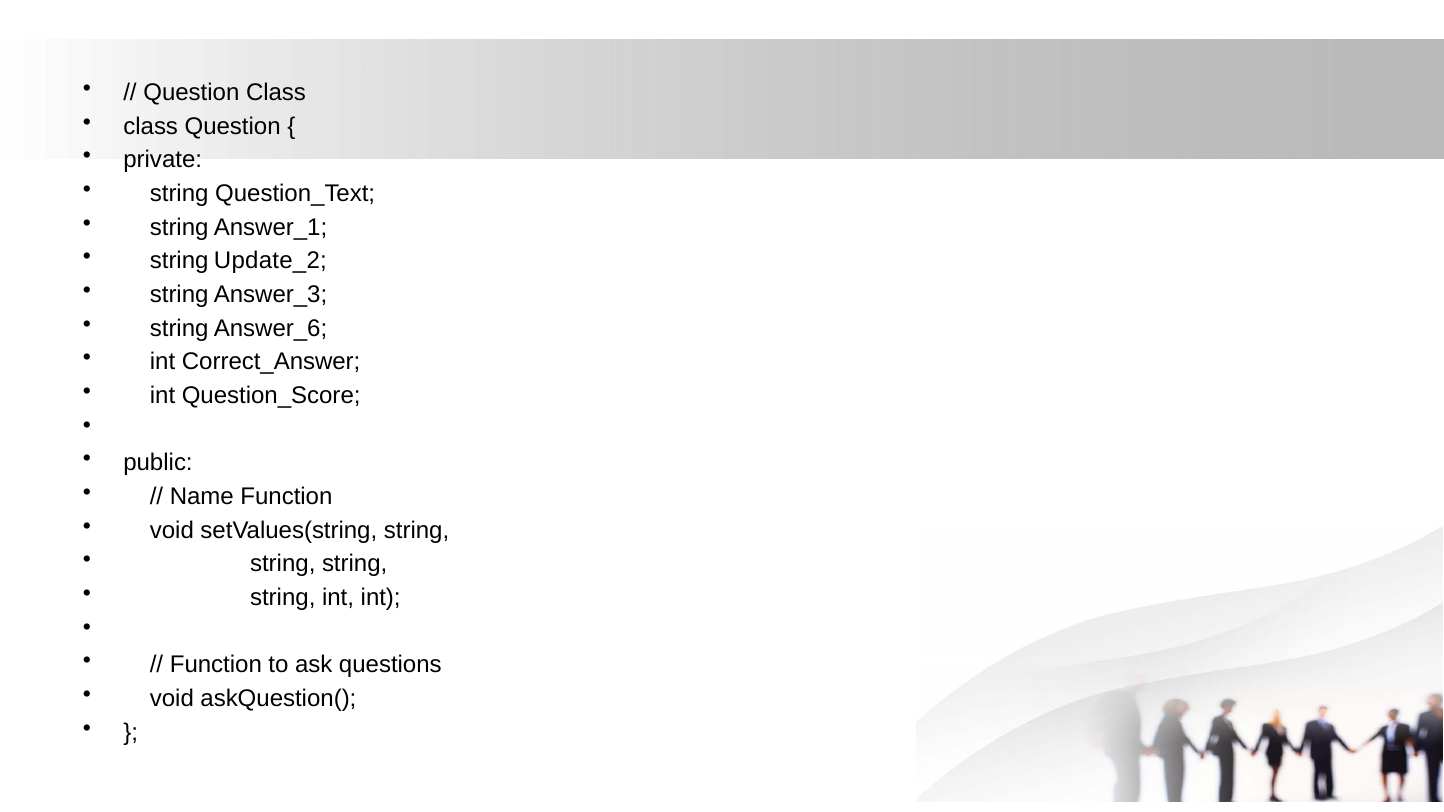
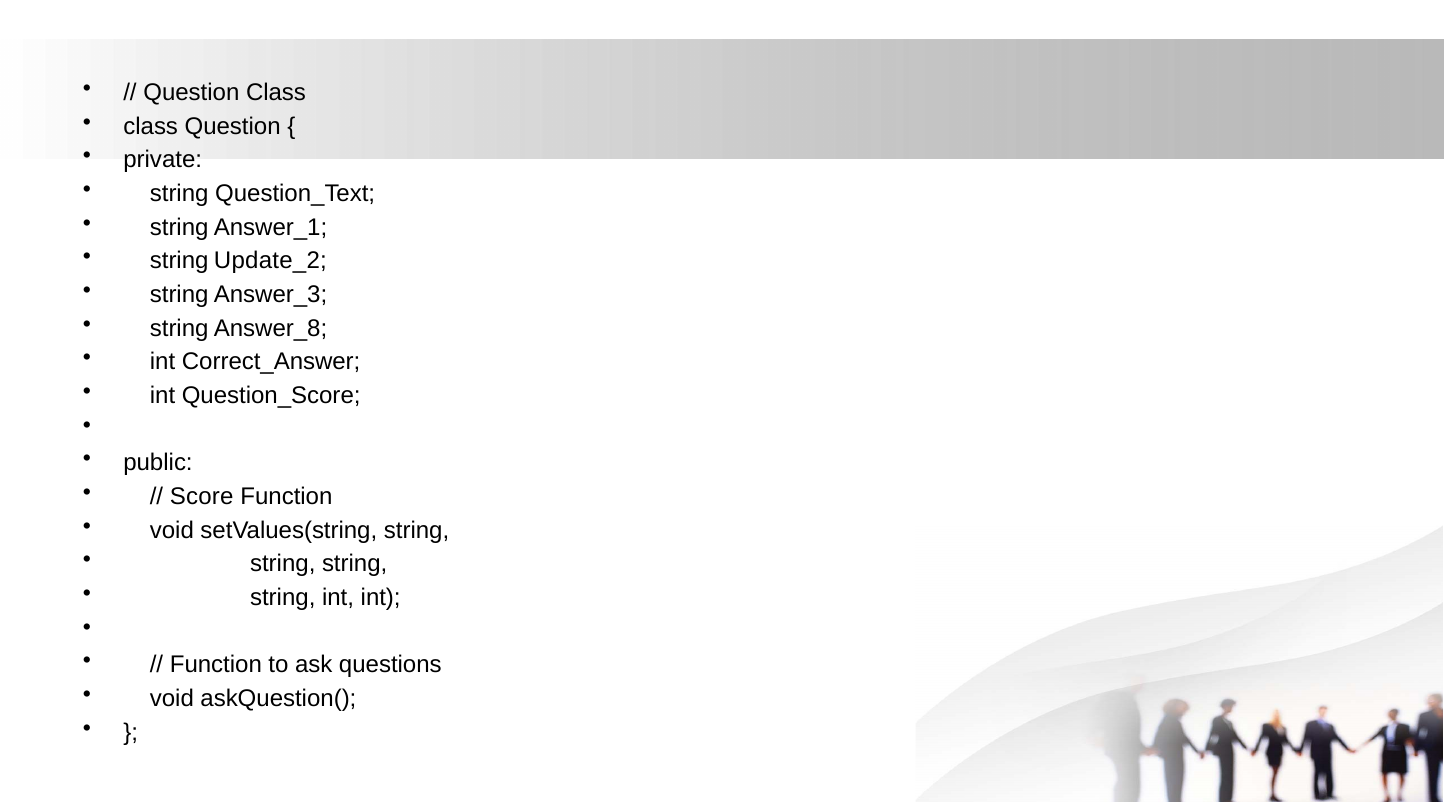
Answer_6: Answer_6 -> Answer_8 (271, 328)
Name: Name -> Score (202, 497)
